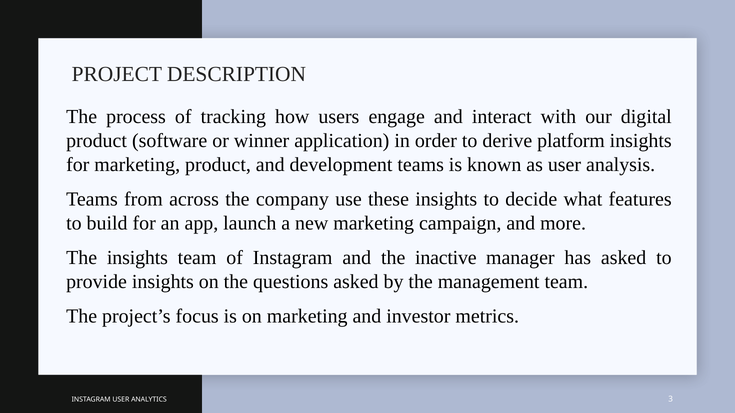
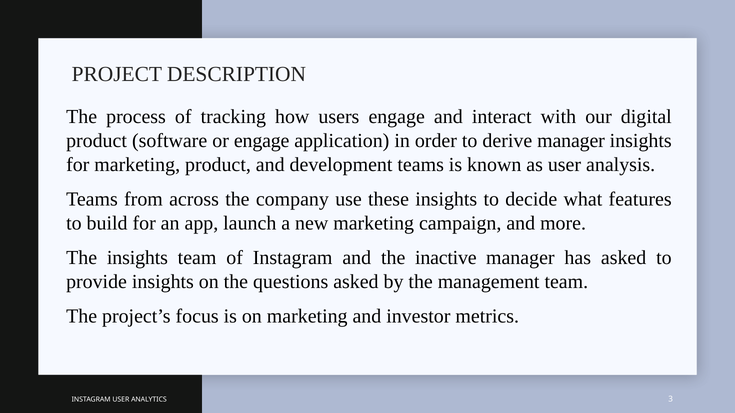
or winner: winner -> engage (262, 141)
derive platform: platform -> manager (571, 141)
